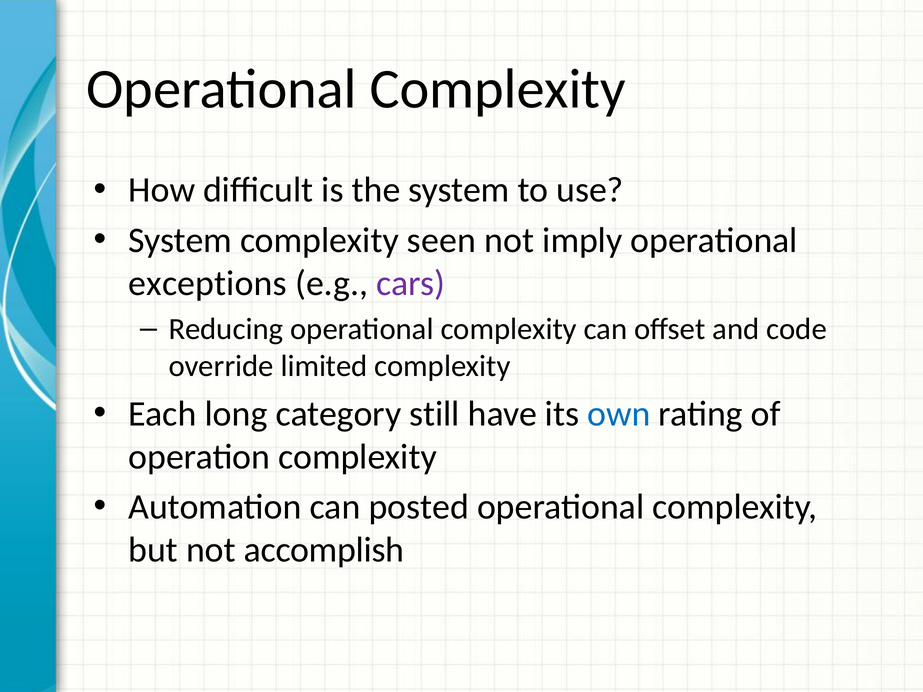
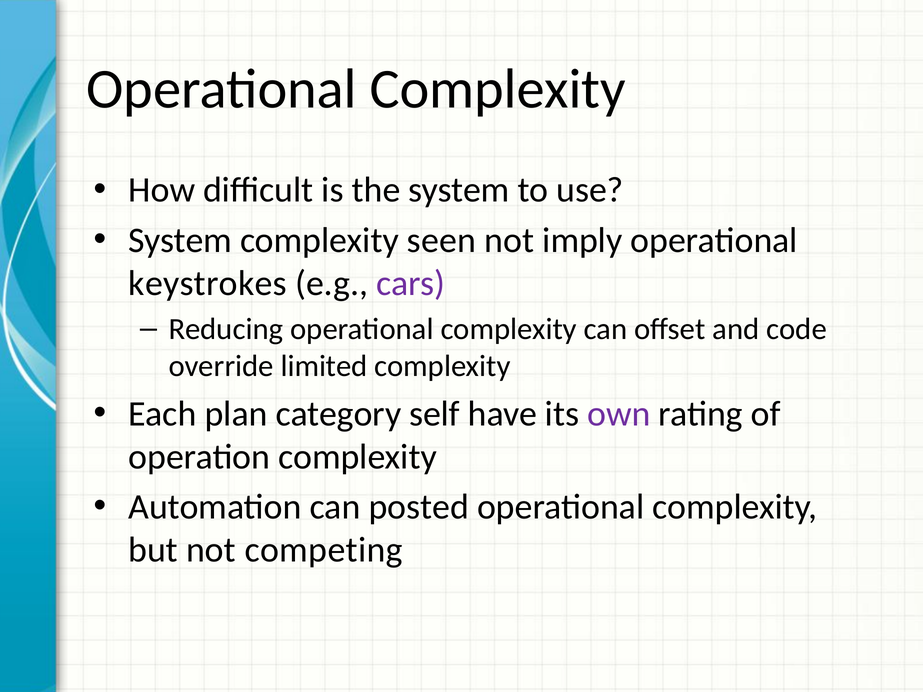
exceptions: exceptions -> keystrokes (208, 284)
long: long -> plan (236, 414)
still: still -> self (435, 414)
own colour: blue -> purple (619, 414)
accomplish: accomplish -> competing (324, 550)
